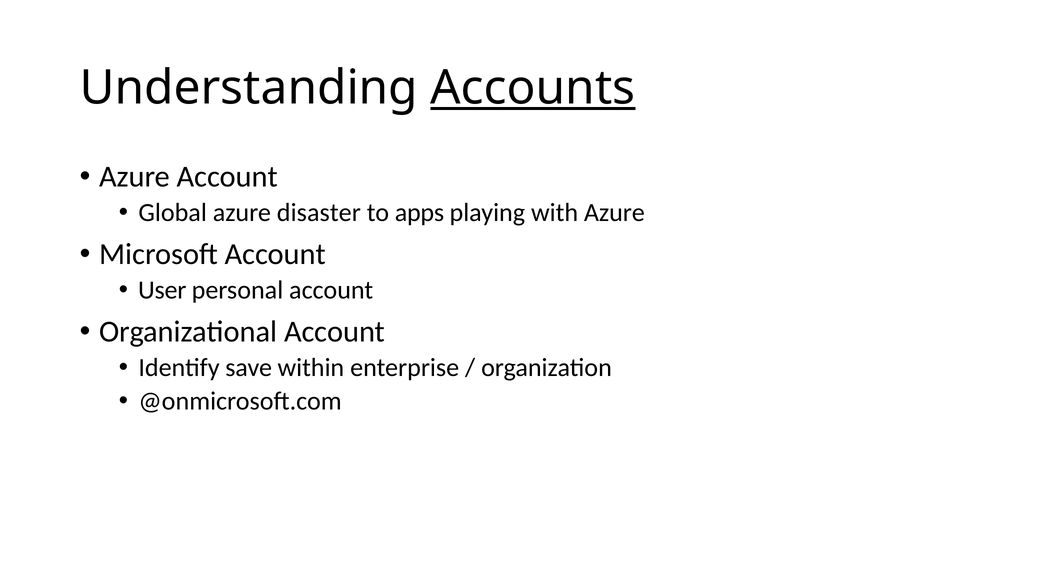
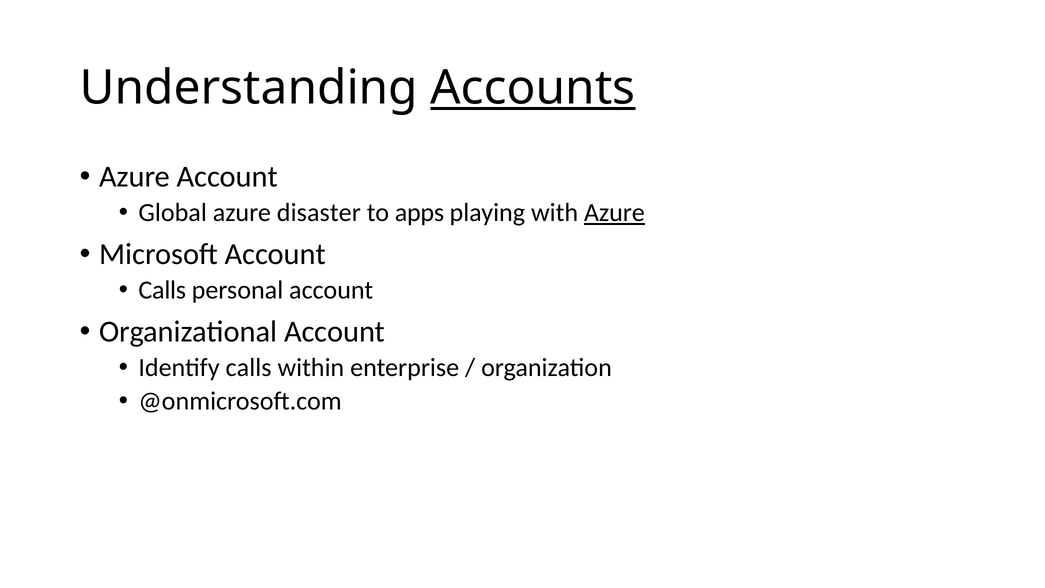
Azure underline: none -> present (614, 213)
User: User -> Calls (162, 290)
Identify save: save -> calls (249, 368)
